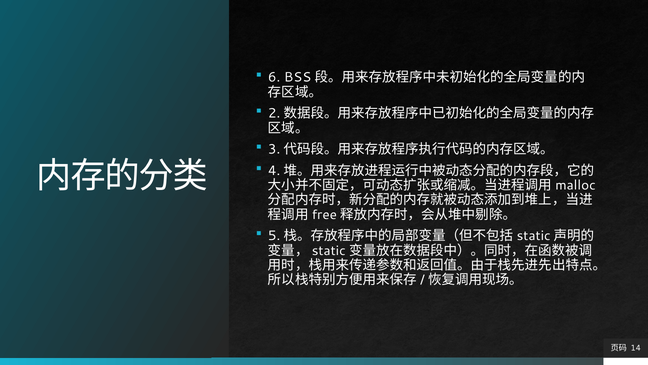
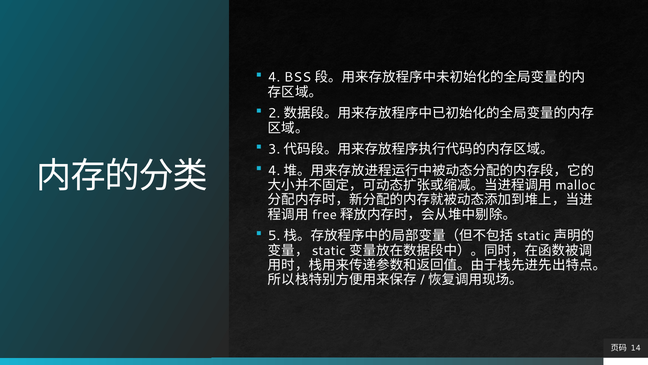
6: 6 -> 4 (274, 77)
